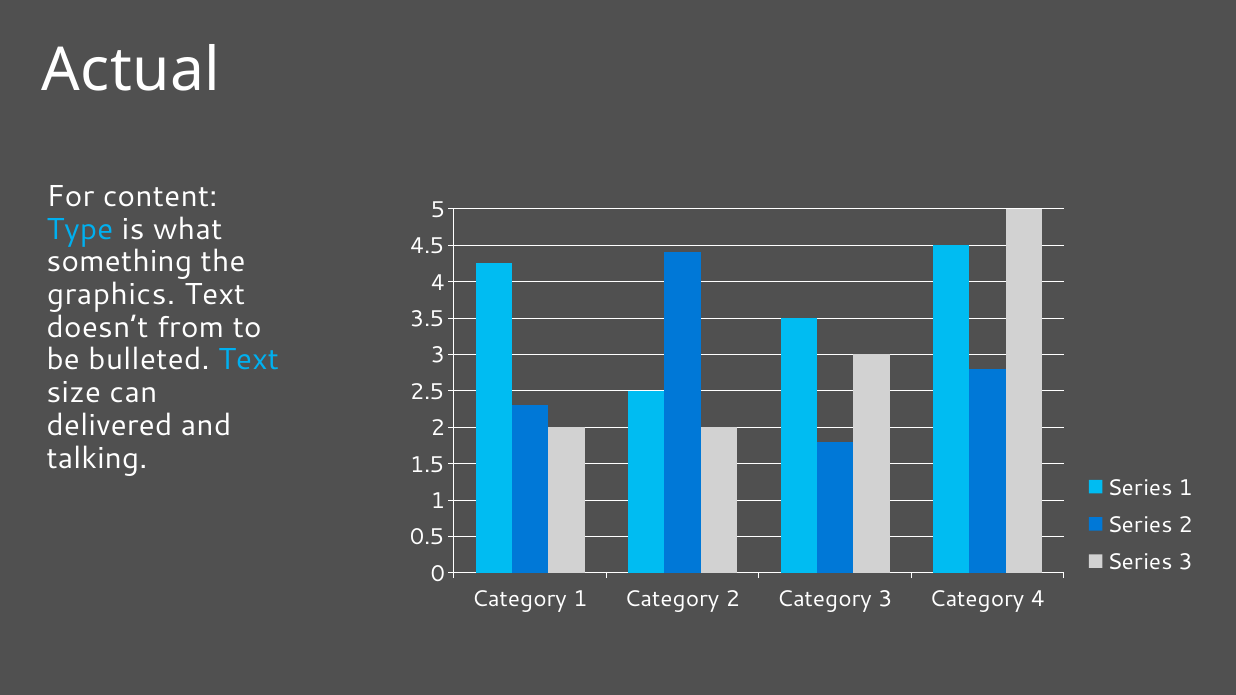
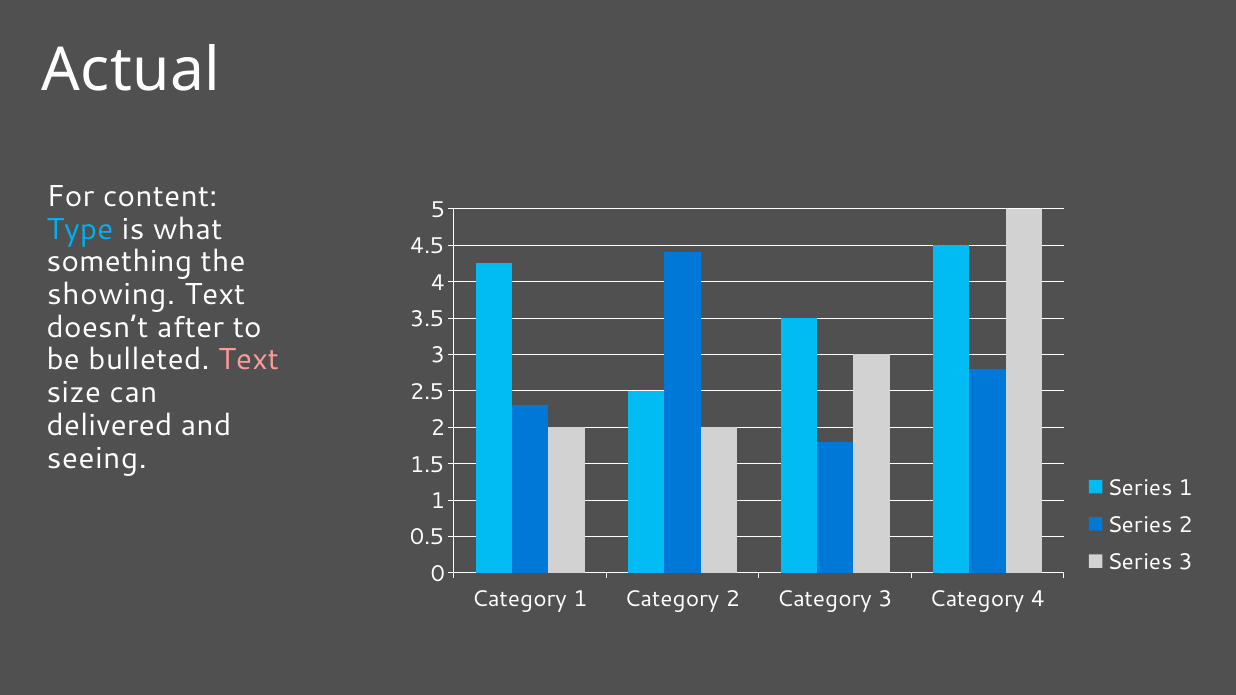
graphics: graphics -> showing (111, 295)
from: from -> after (191, 327)
Text colour: light blue -> pink (249, 360)
talking: talking -> seeing (97, 458)
